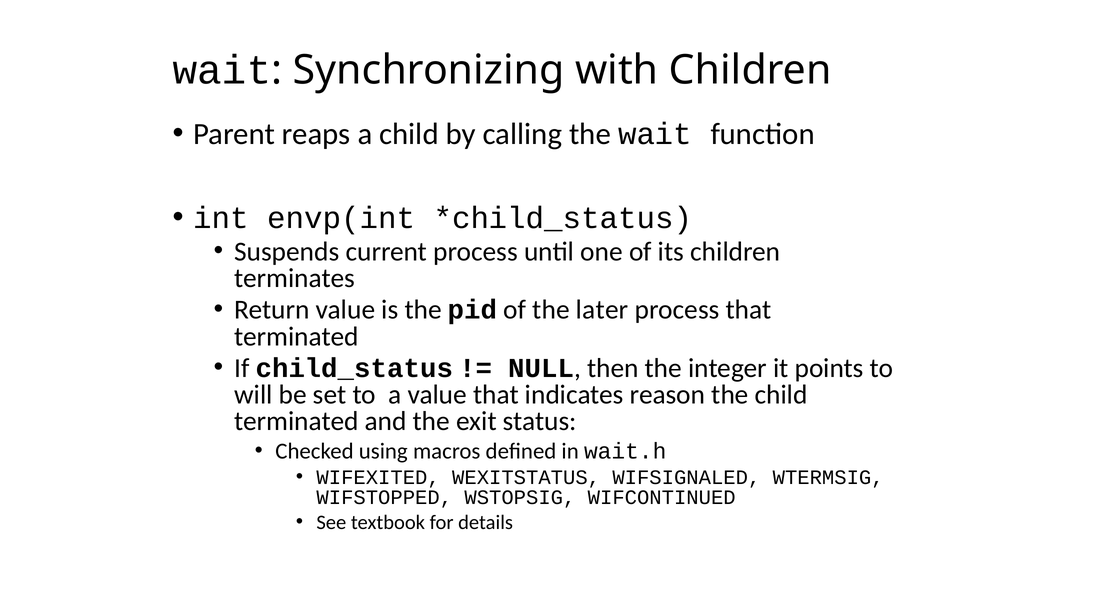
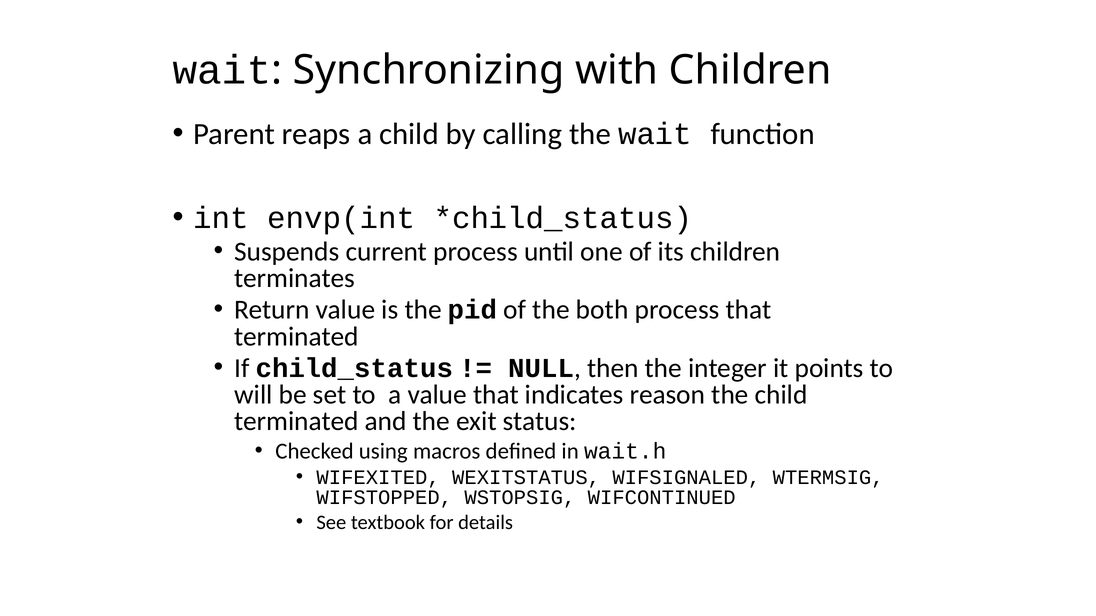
later: later -> both (602, 310)
